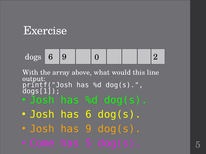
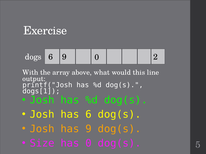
Come: Come -> Size (42, 144)
has 5: 5 -> 0 (89, 144)
